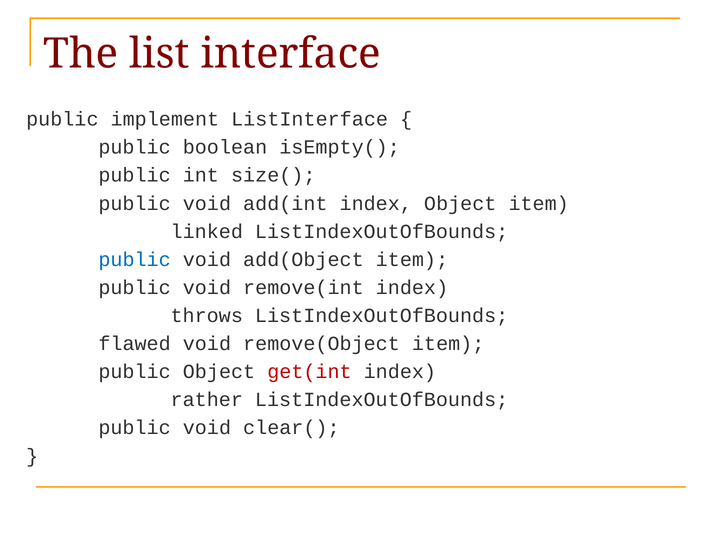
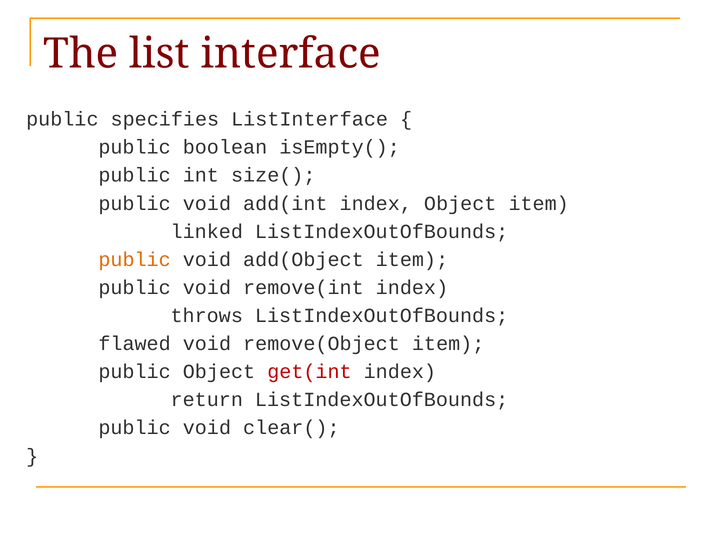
implement: implement -> specifies (165, 119)
public colour: blue -> orange (135, 260)
rather: rather -> return (207, 400)
